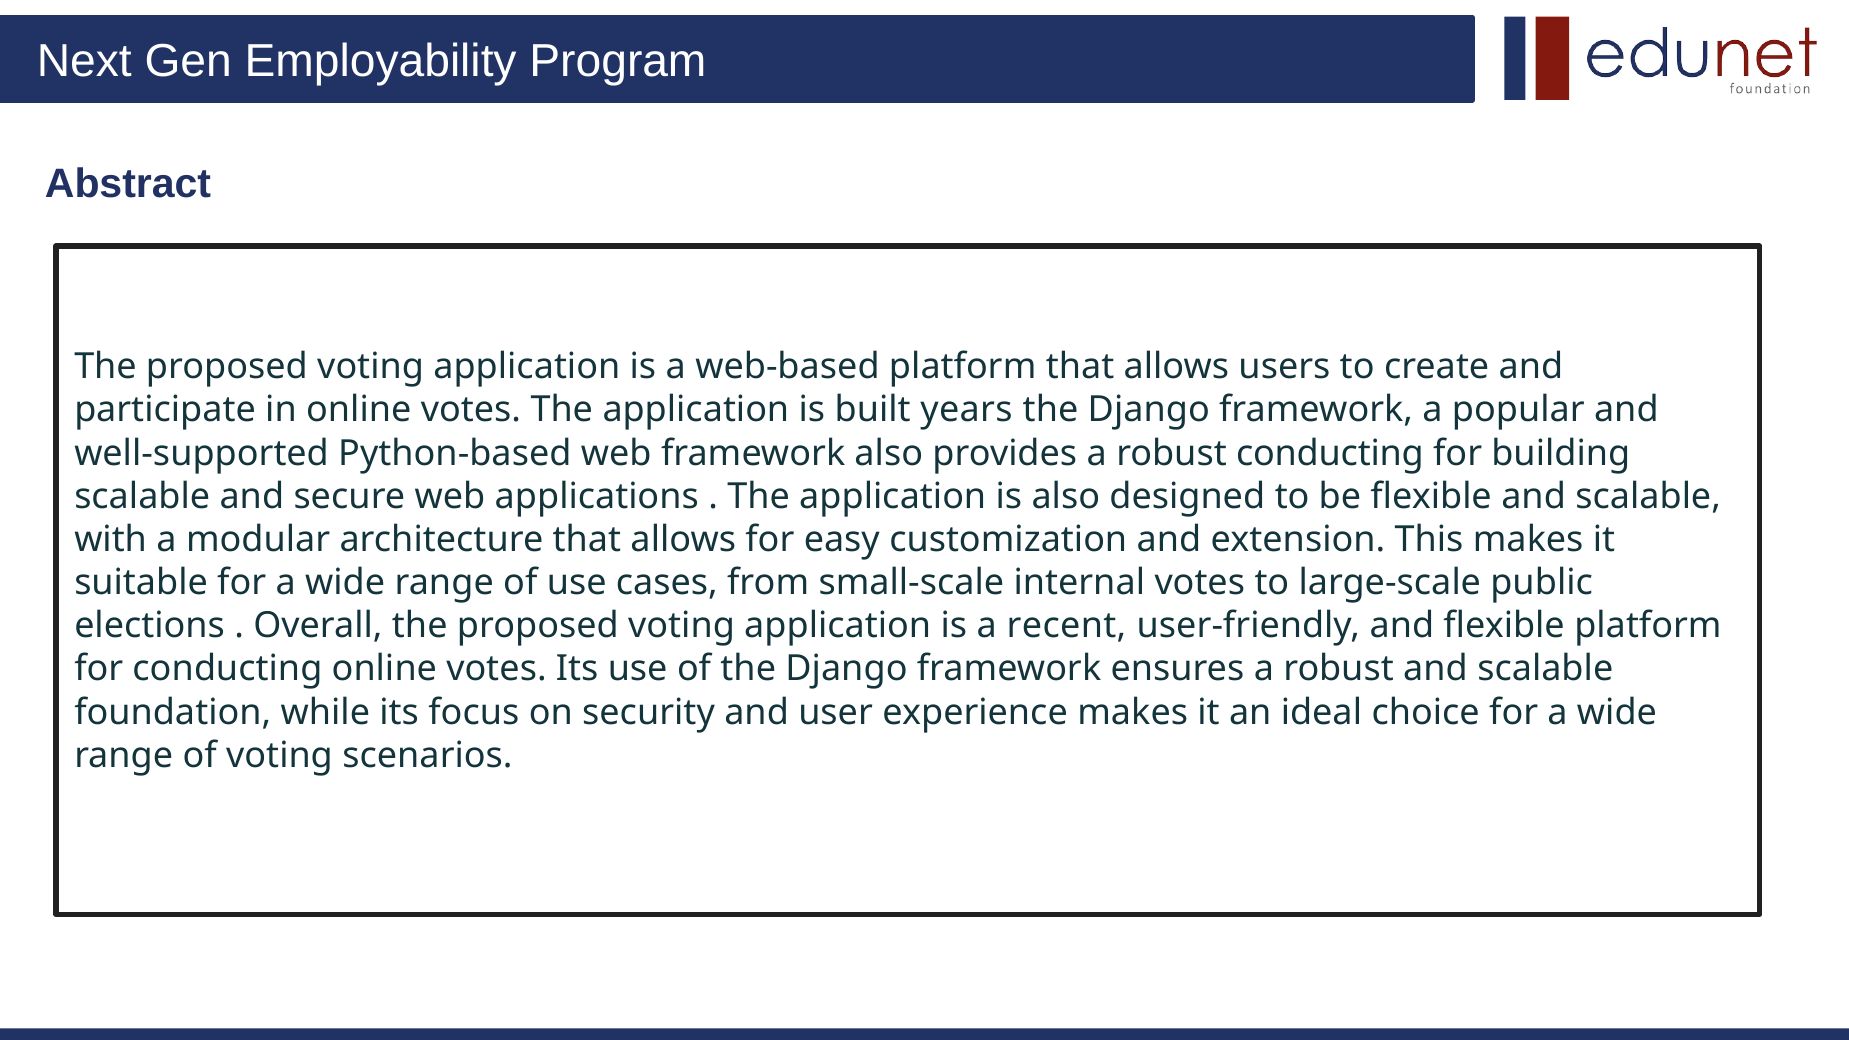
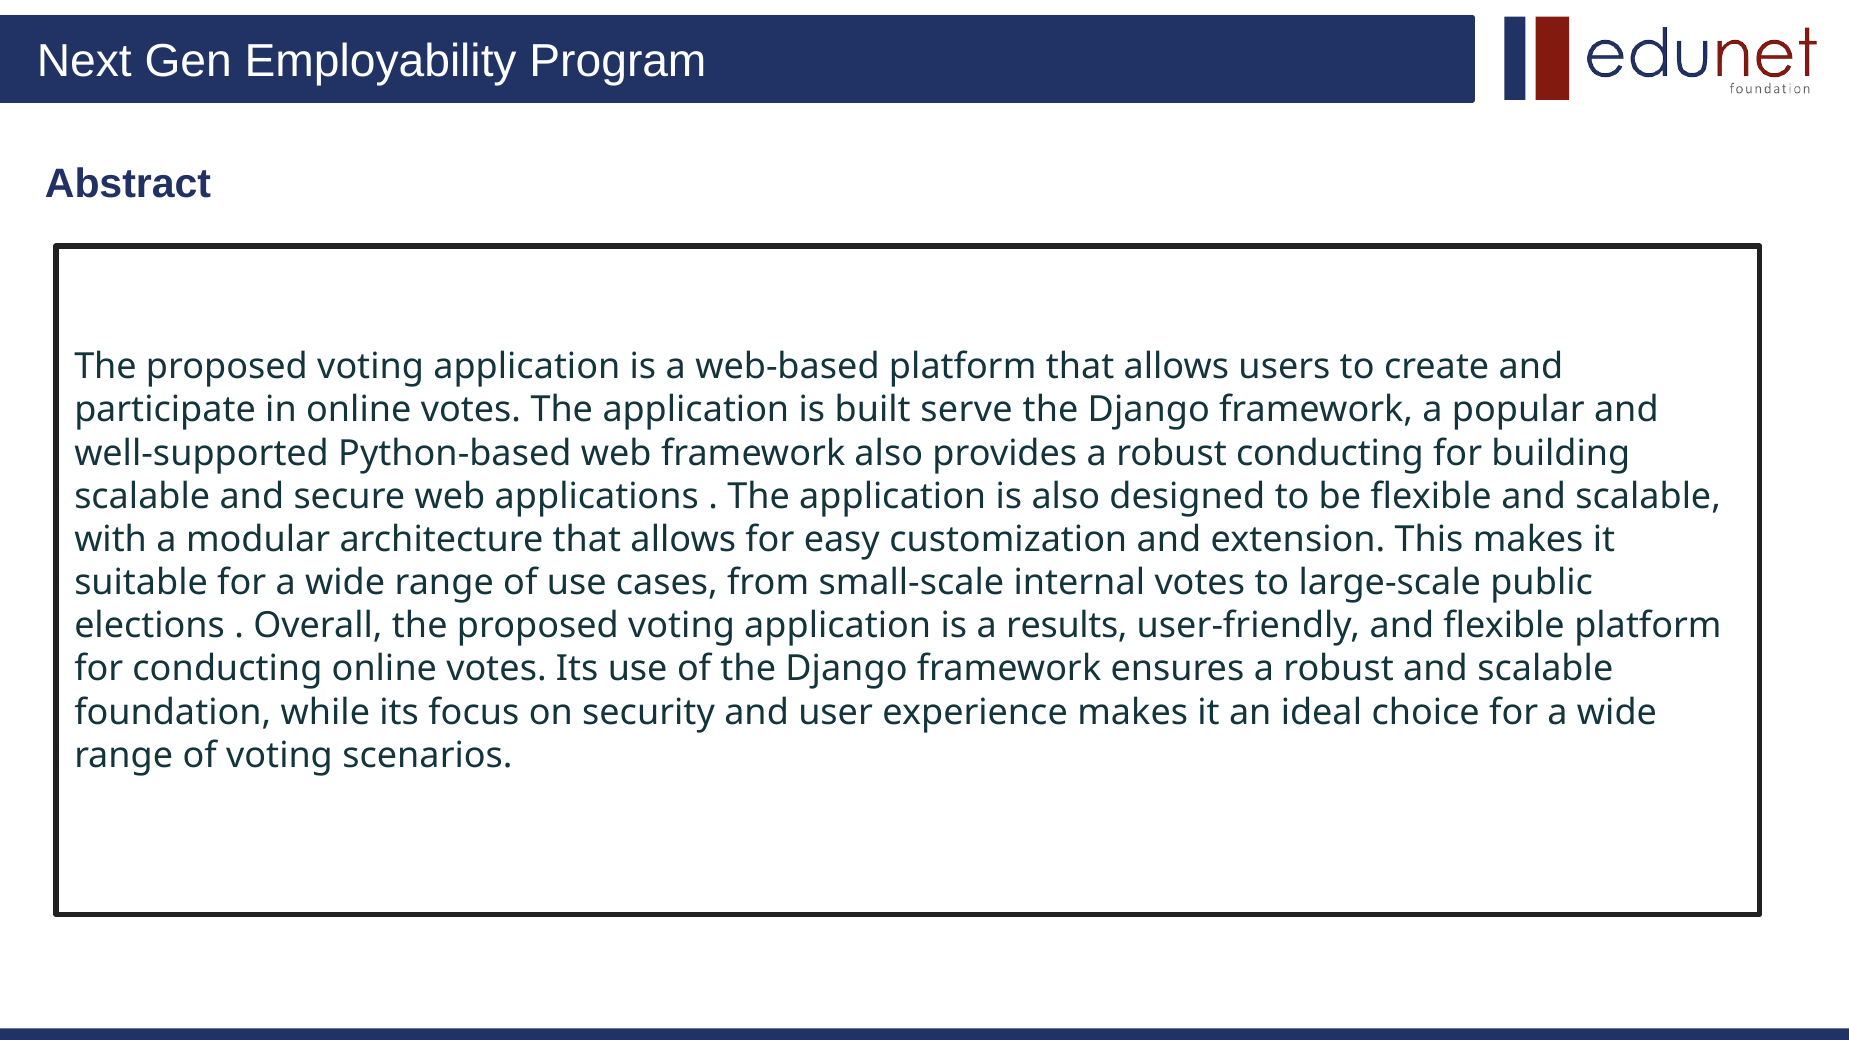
years: years -> serve (967, 410)
recent: recent -> results (1067, 626)
